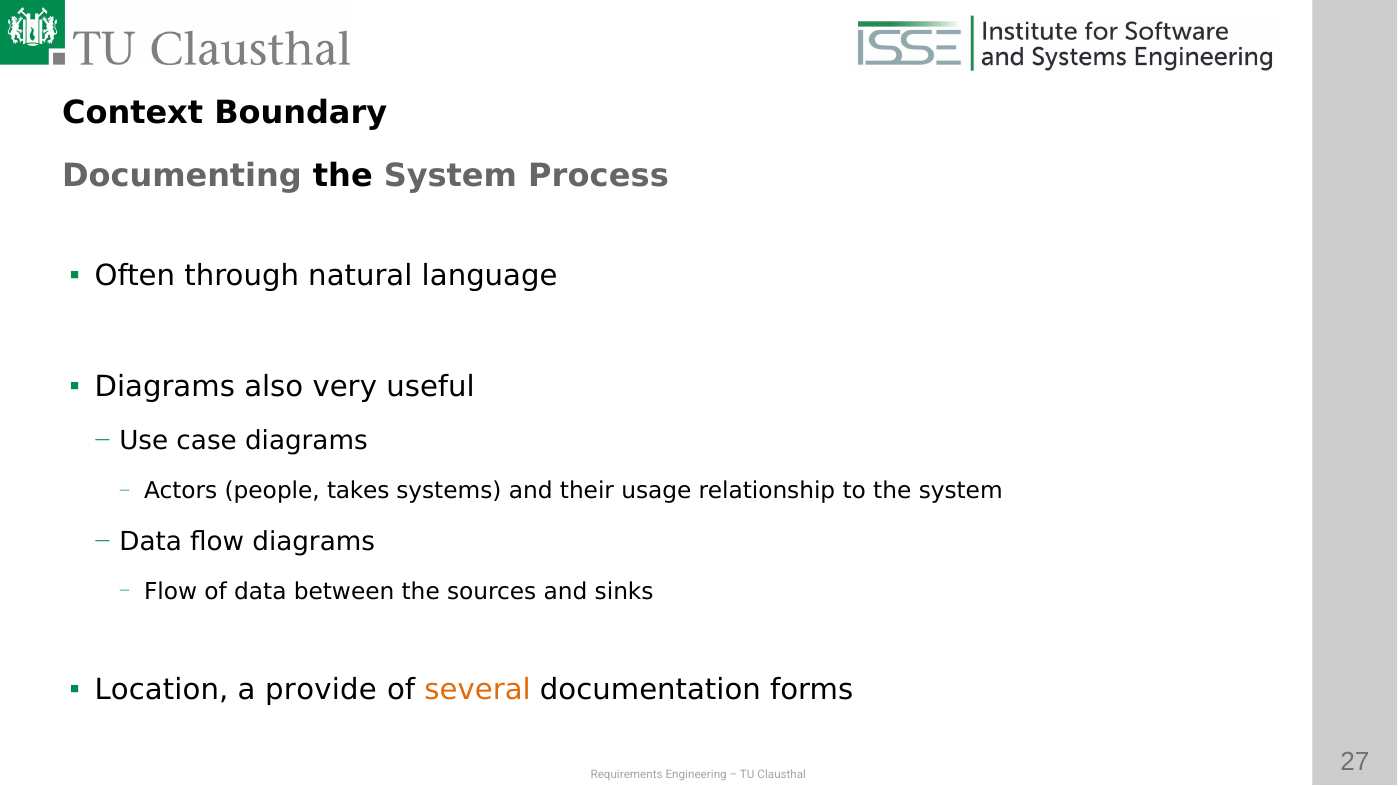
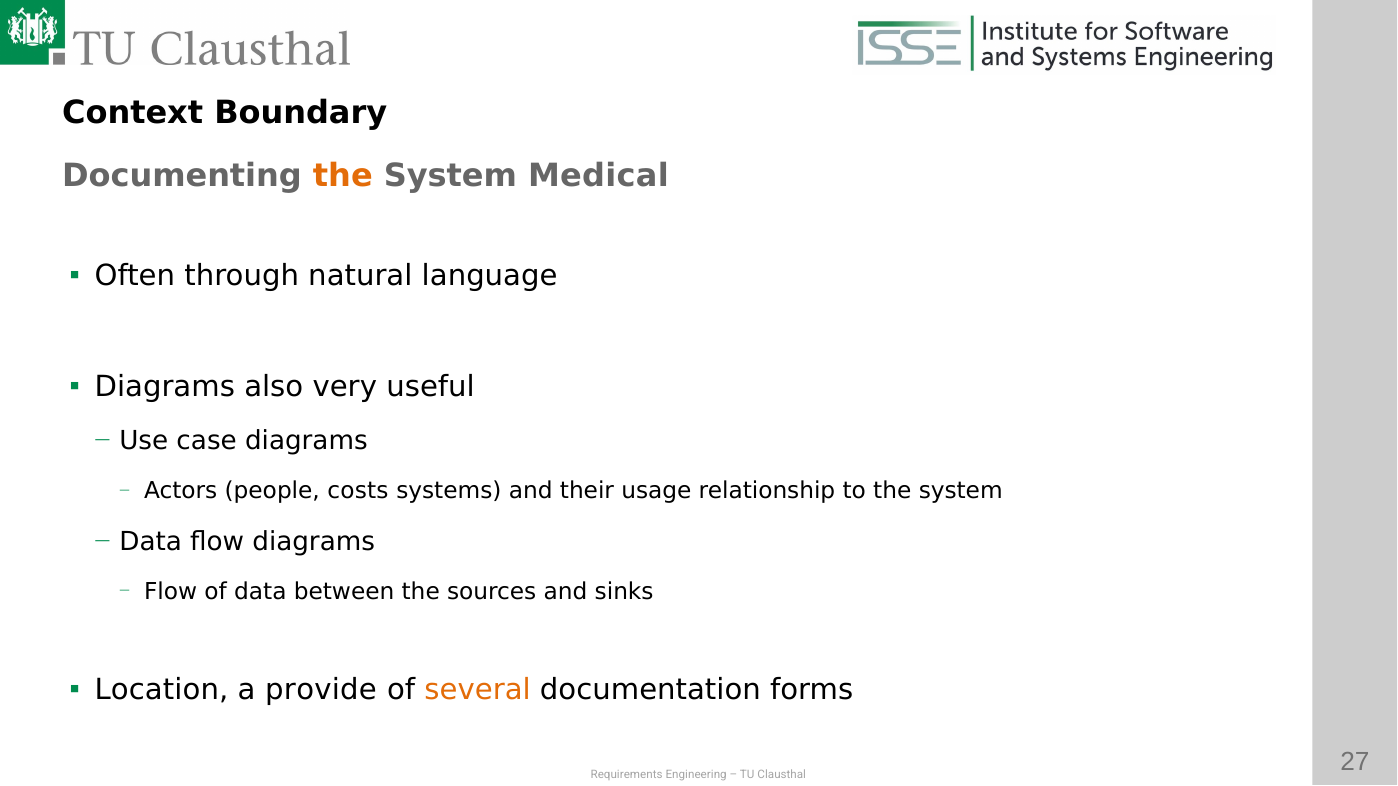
the colour: black -> orange (343, 176)
Process: Process -> Medical (598, 176)
takes: takes -> costs (358, 491)
